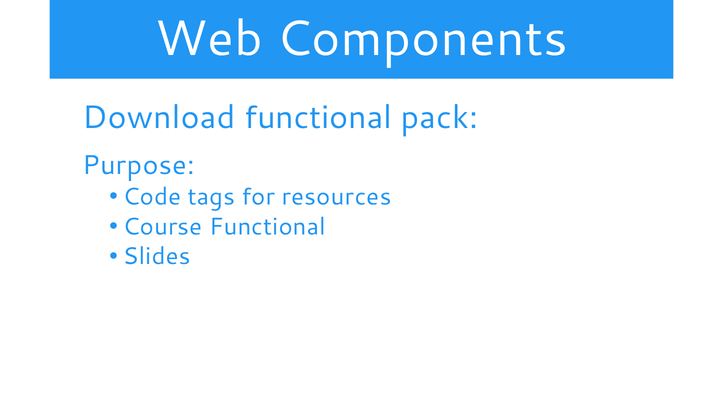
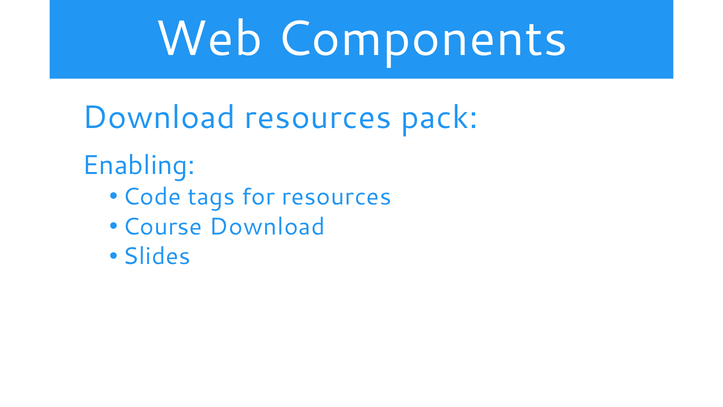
Download functional: functional -> resources (318, 117)
Purpose: Purpose -> Enabling (139, 165)
Course Functional: Functional -> Download (267, 226)
